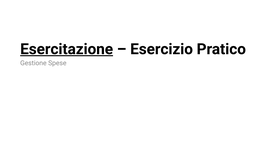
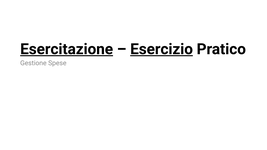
Esercizio underline: none -> present (162, 49)
